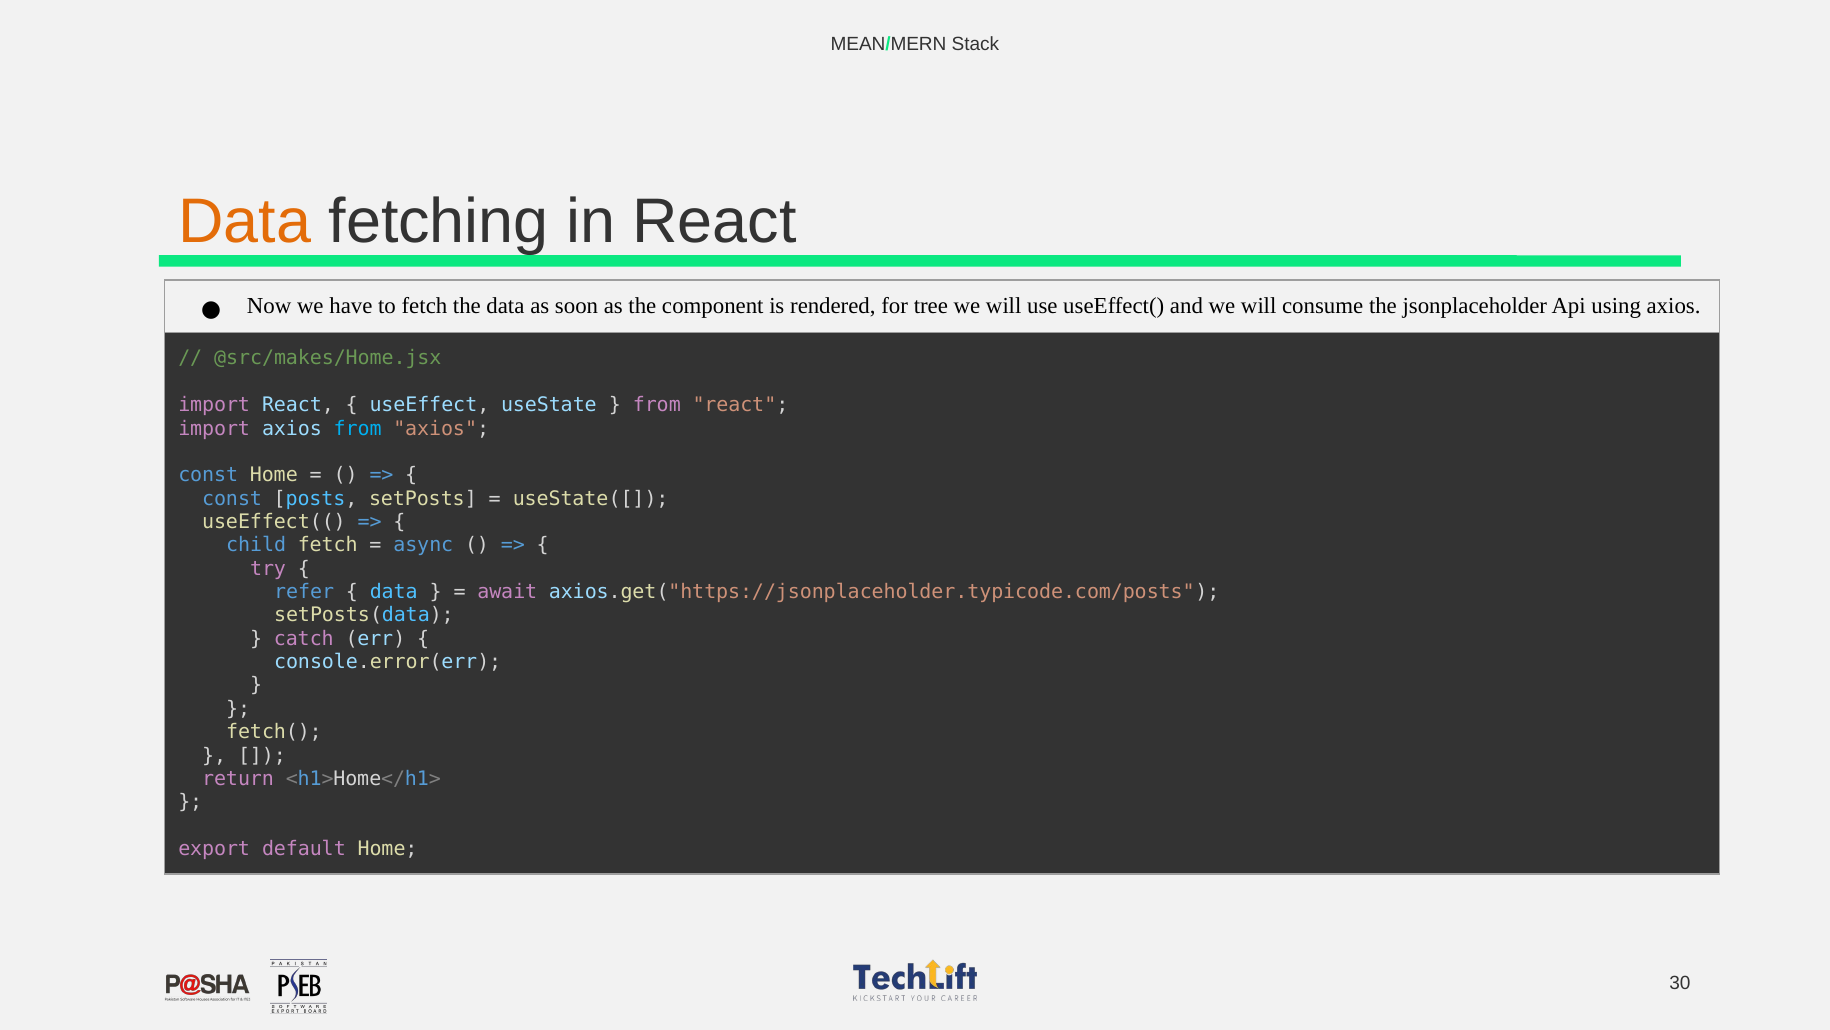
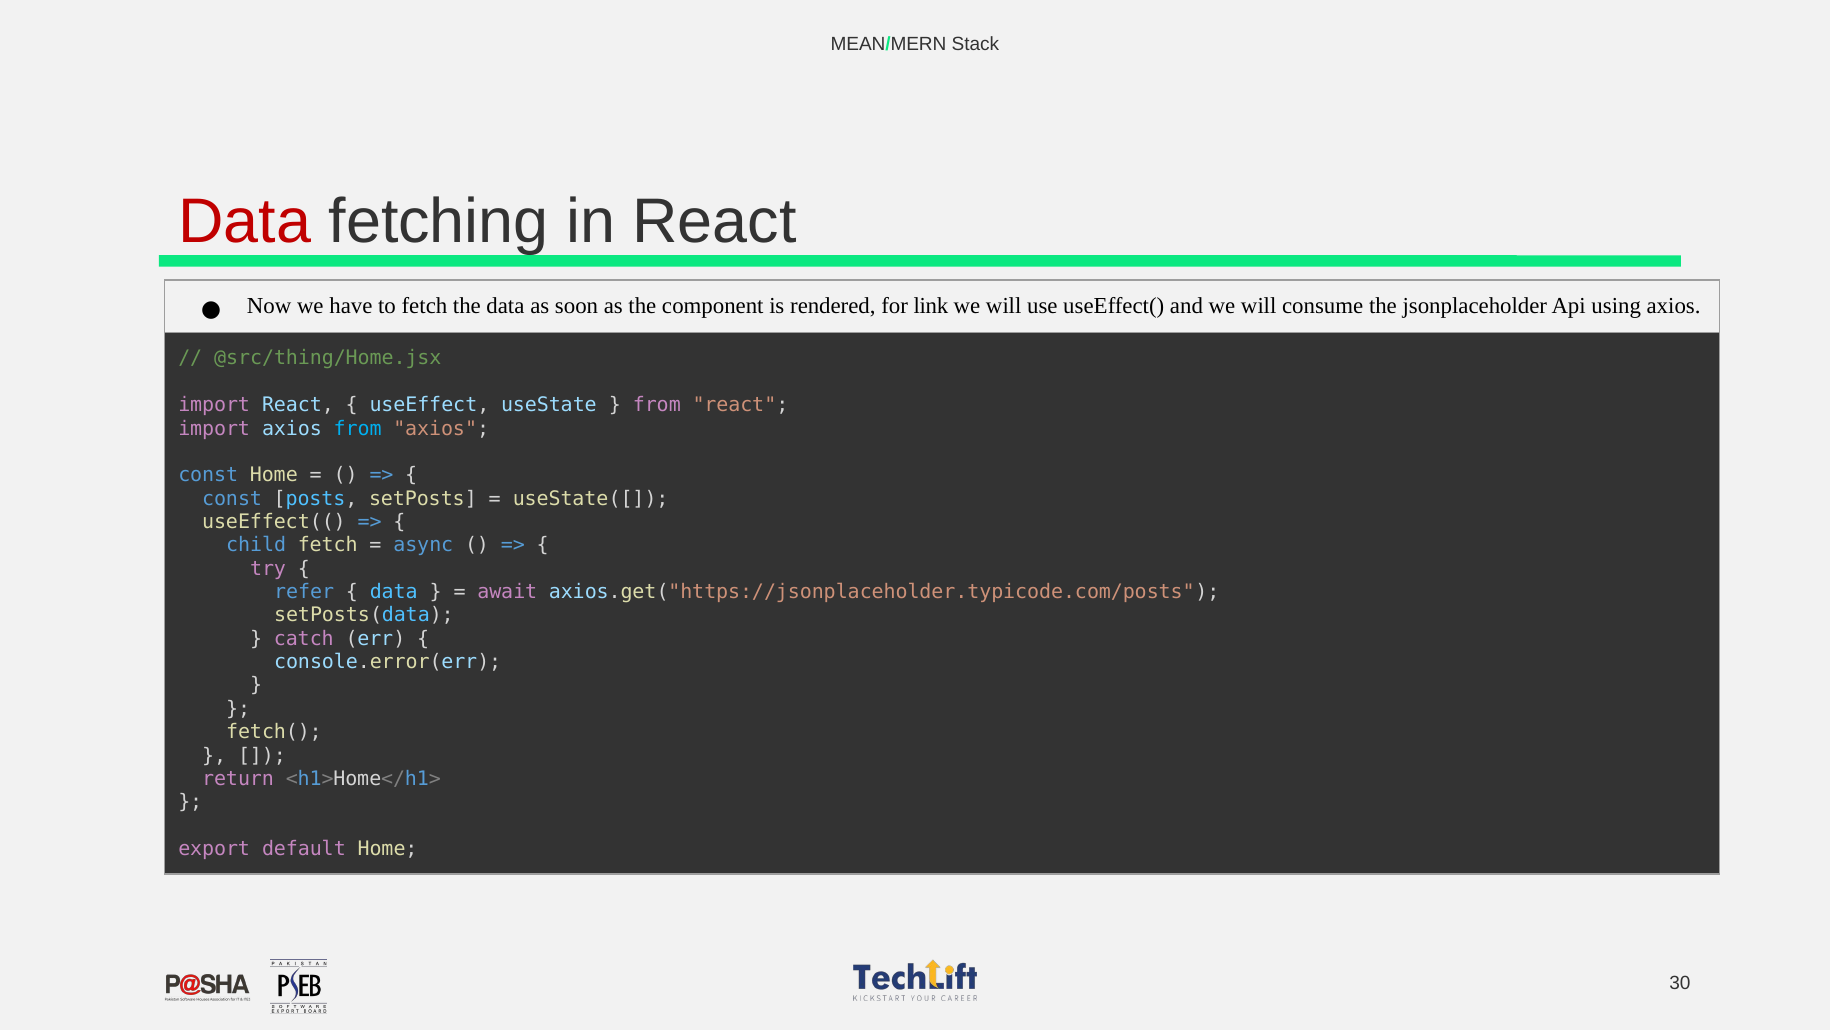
Data colour: orange -> red (245, 221)
tree: tree -> link (931, 306)
@src/makes/Home.jsx: @src/makes/Home.jsx -> @src/thing/Home.jsx (328, 358)
